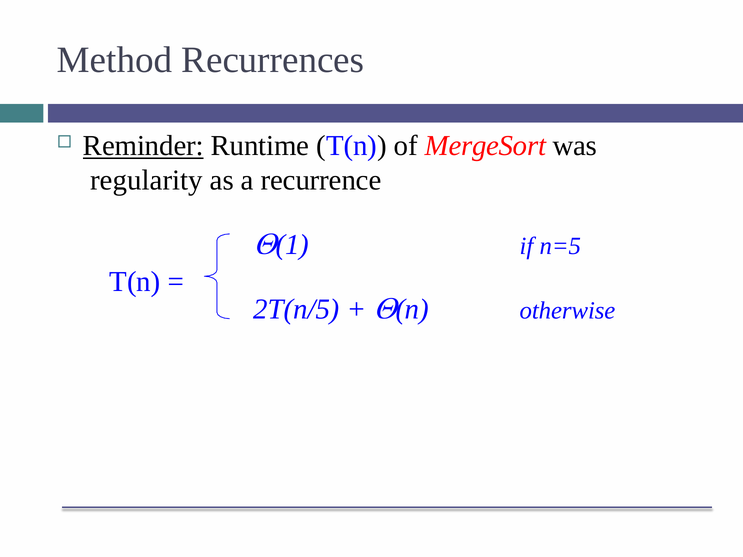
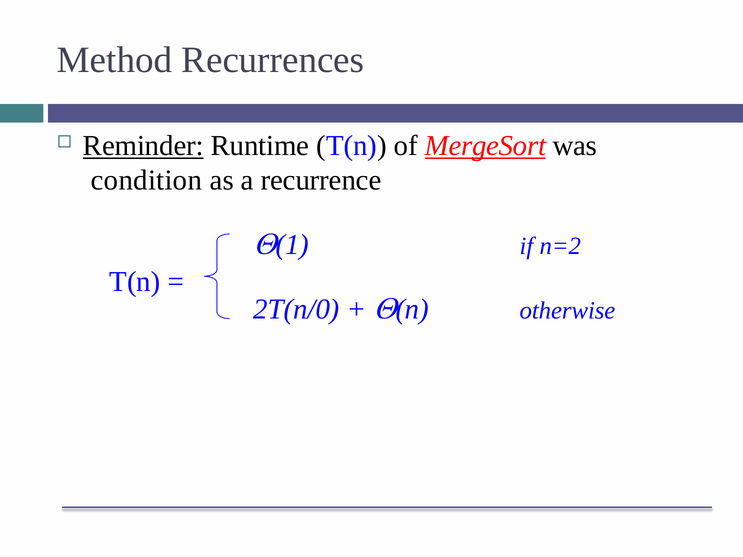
MergeSort underline: none -> present (485, 146)
regularity: regularity -> condition (146, 181)
n=5: n=5 -> n=2 (560, 246)
2T(n/5: 2T(n/5 -> 2T(n/0 (296, 309)
